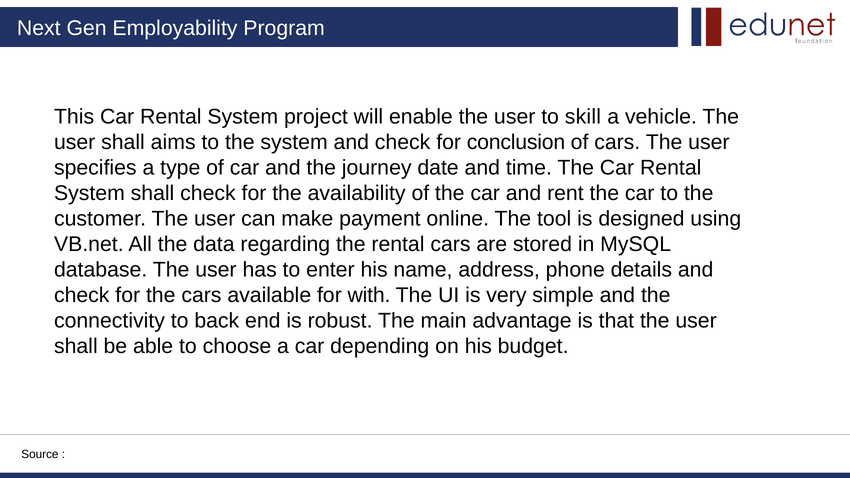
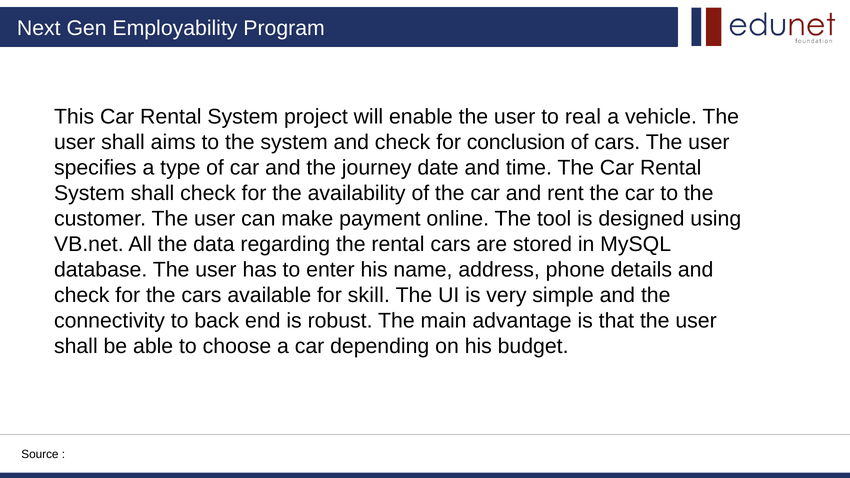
skill: skill -> real (583, 117)
with: with -> skill (369, 295)
